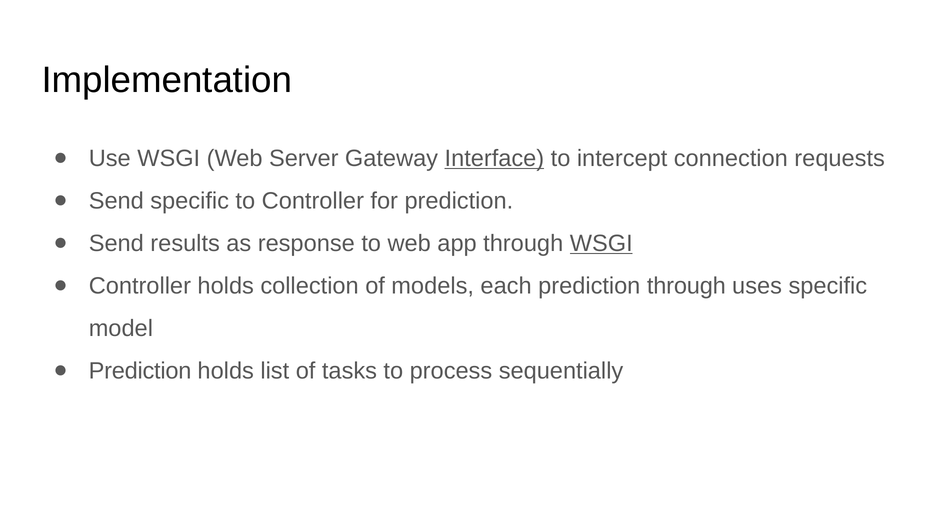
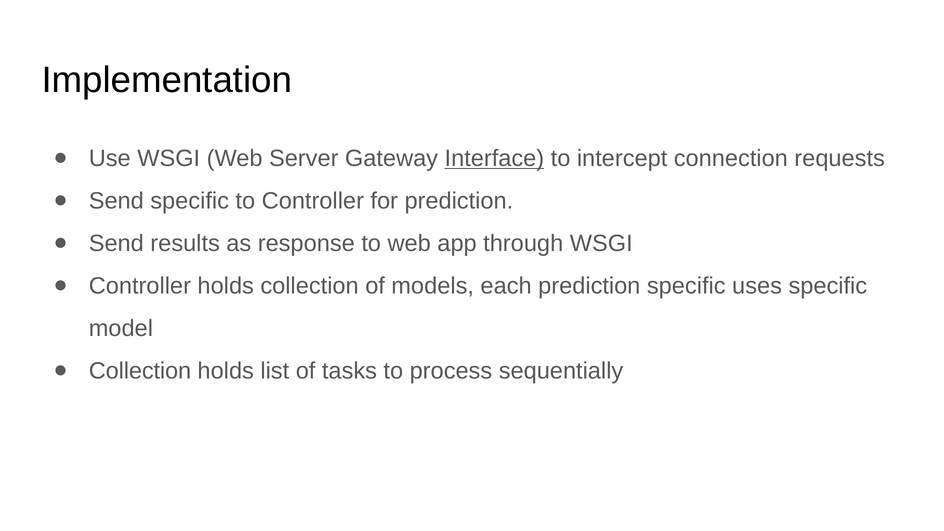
WSGI underline: present -> none (601, 243)
prediction through: through -> specific (686, 286)
Prediction: Prediction -> Collection (140, 371)
